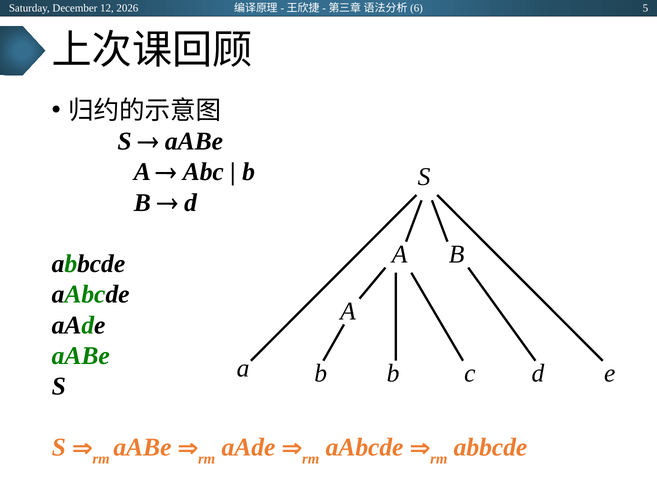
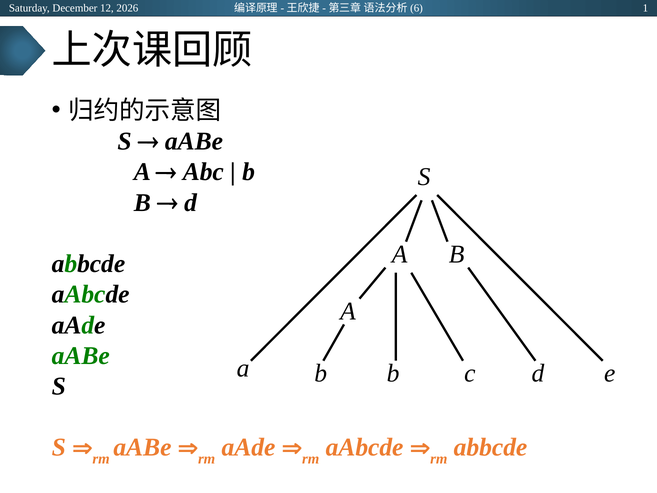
5: 5 -> 1 (645, 8)
